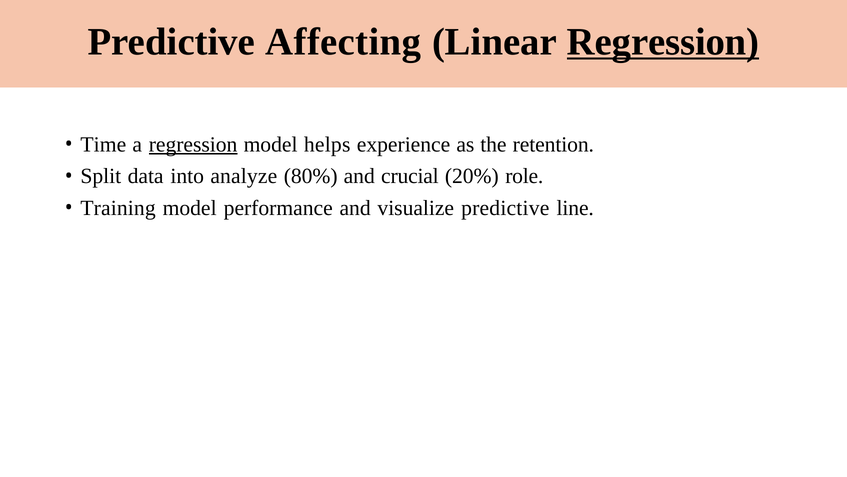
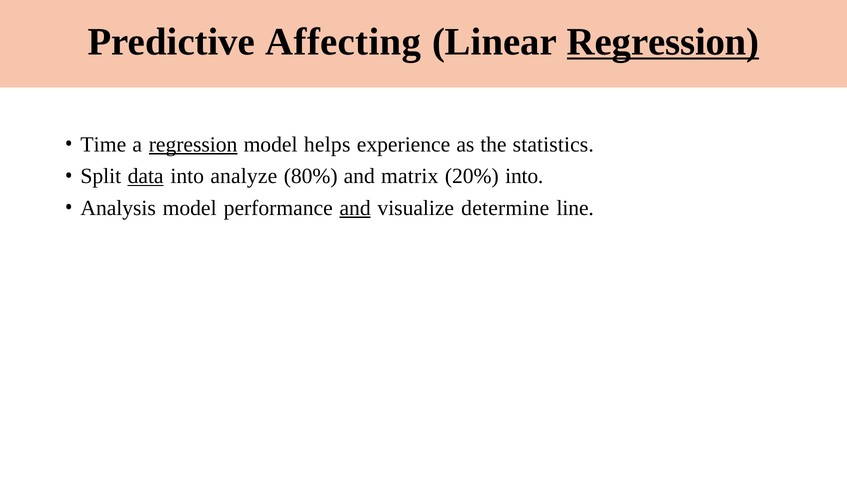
retention: retention -> statistics (553, 144)
data underline: none -> present (146, 176)
crucial: crucial -> matrix (410, 176)
20% role: role -> into (524, 176)
Training: Training -> Analysis (118, 208)
and underline: none -> present (355, 208)
visualize predictive: predictive -> determine (505, 208)
